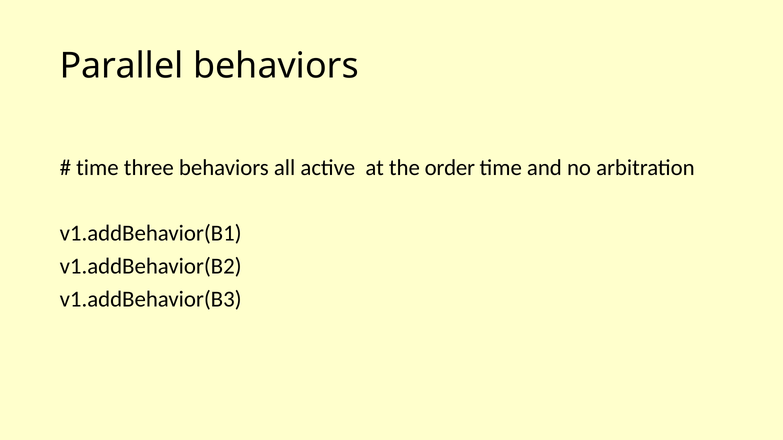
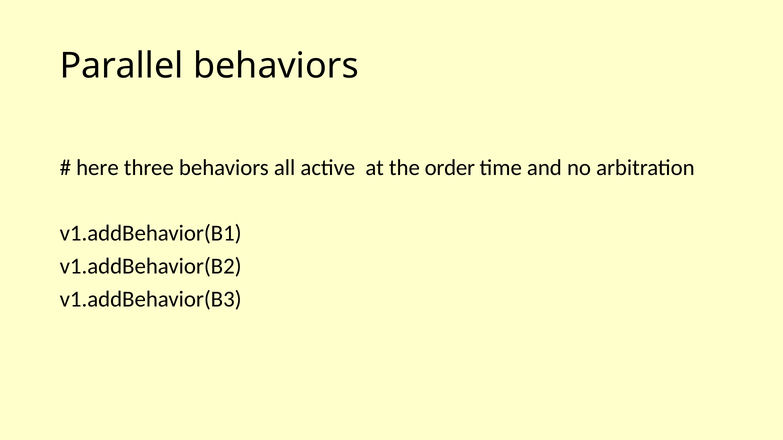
time: time -> here (97, 168)
